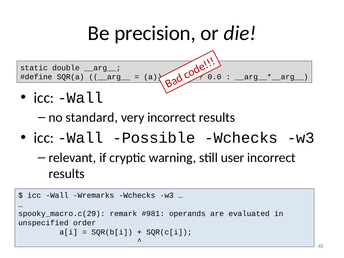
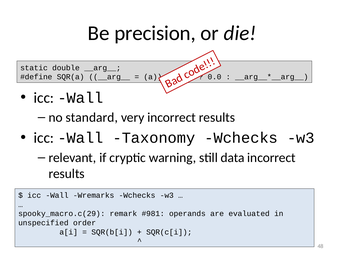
Possible: Possible -> Taxonomy (154, 138)
user: user -> data (233, 158)
